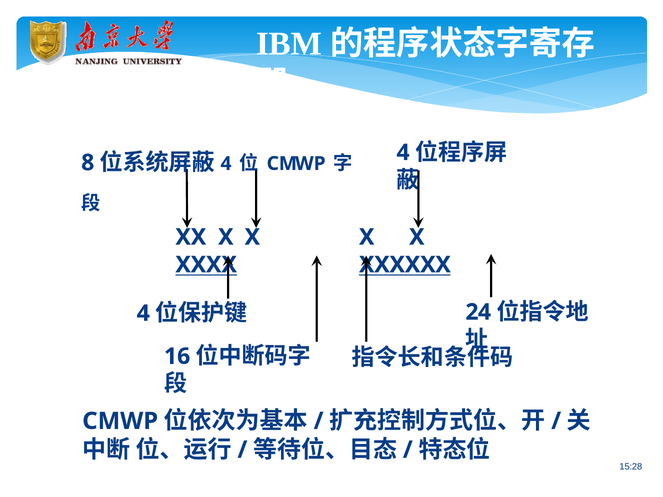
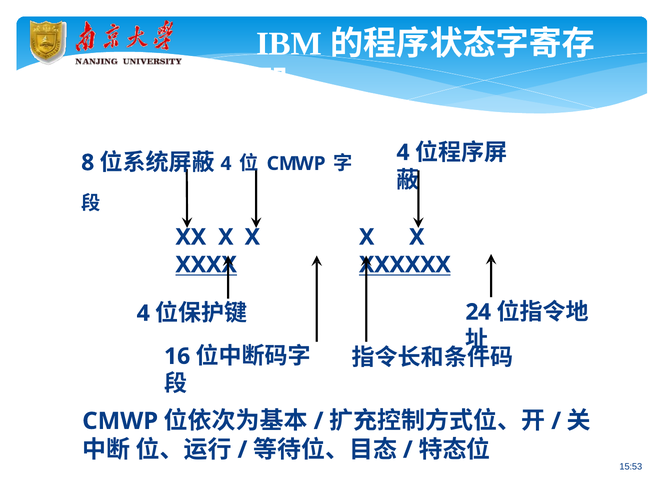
15:28: 15:28 -> 15:53 (631, 467)
